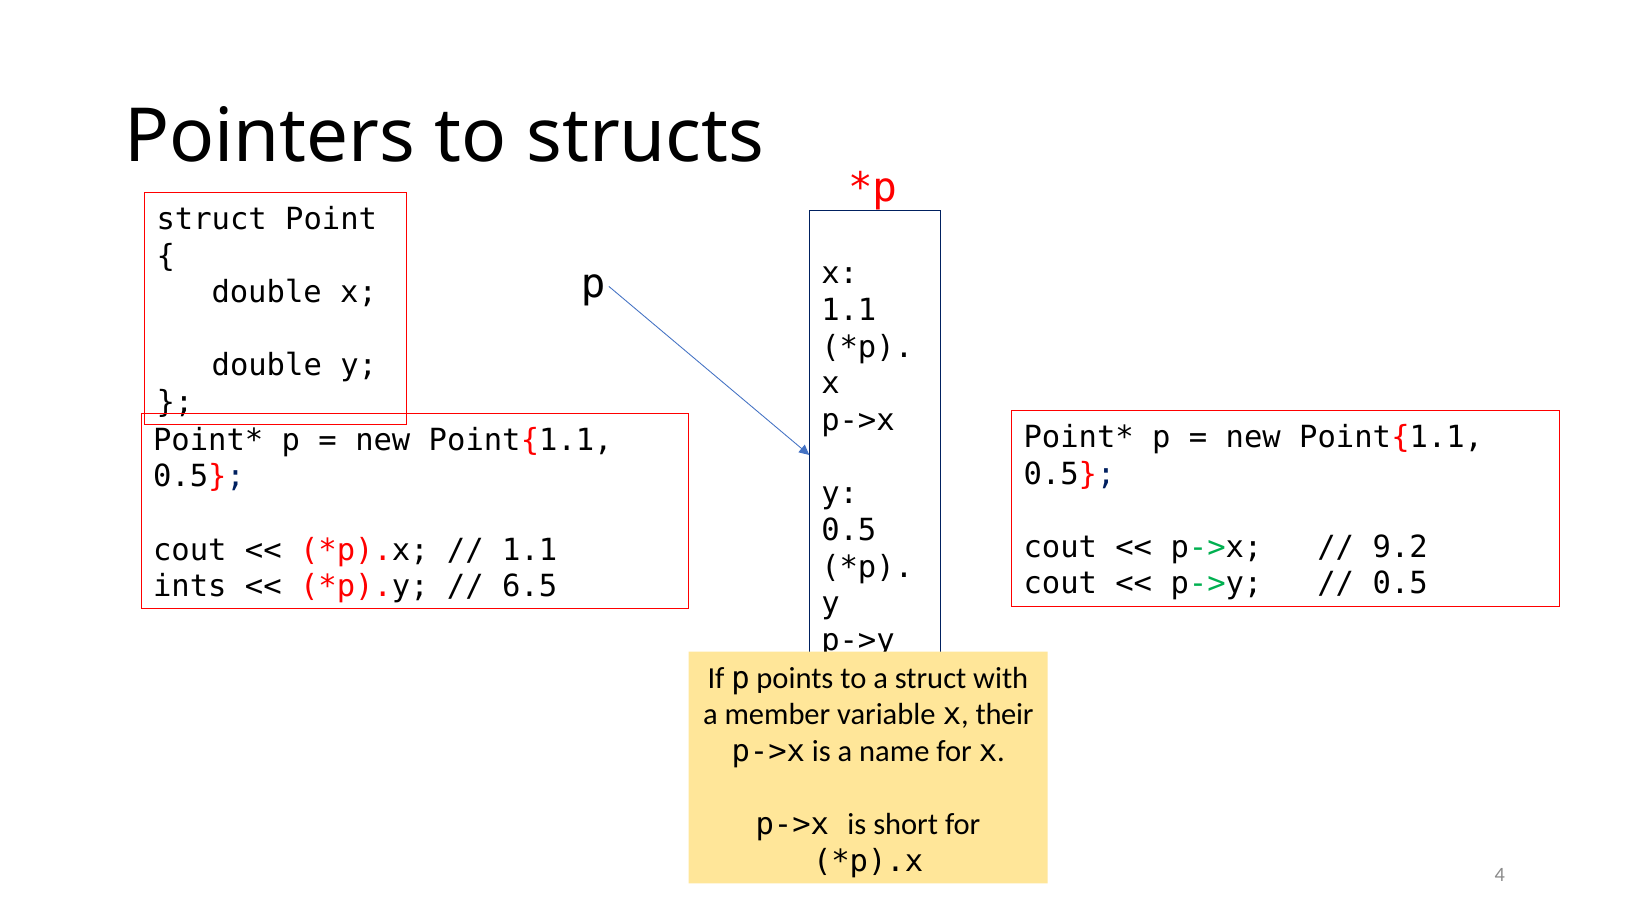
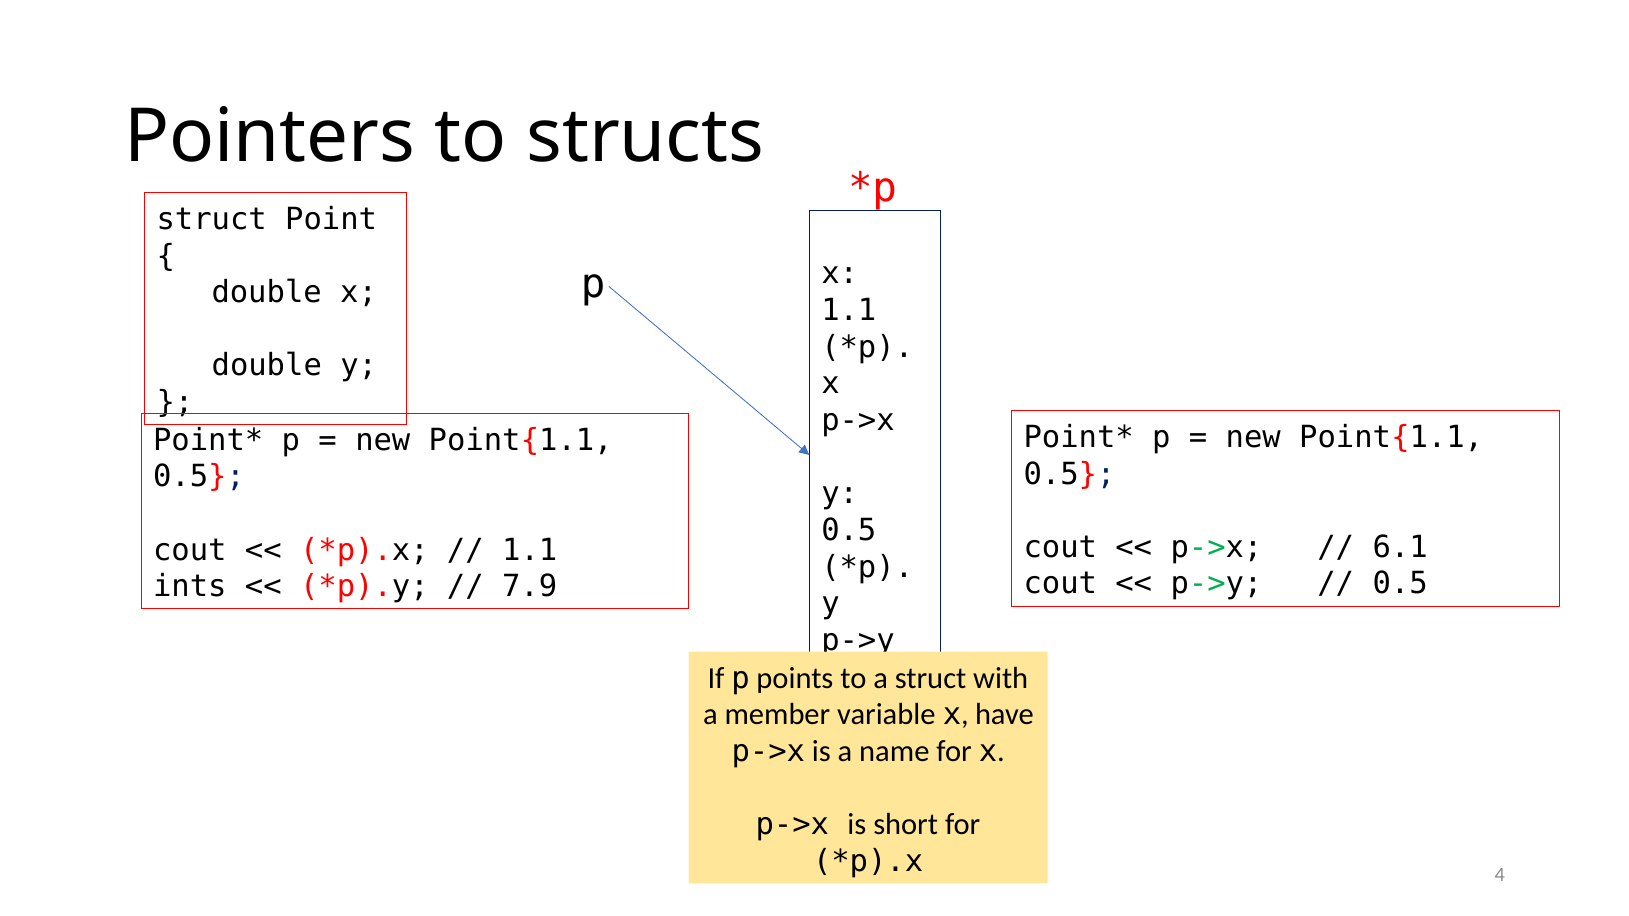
9.2: 9.2 -> 6.1 (1400, 547)
6.5: 6.5 -> 7.9 (530, 587)
their: their -> have (1005, 715)
